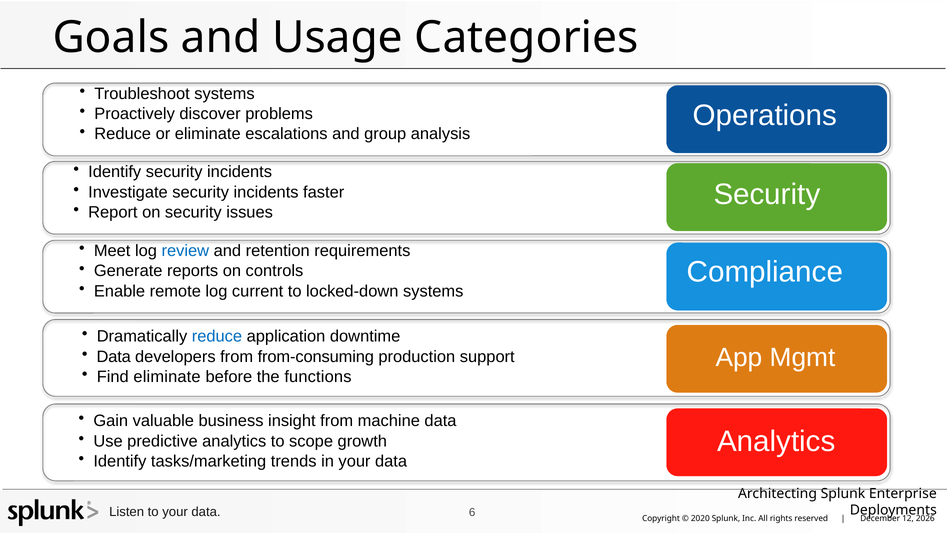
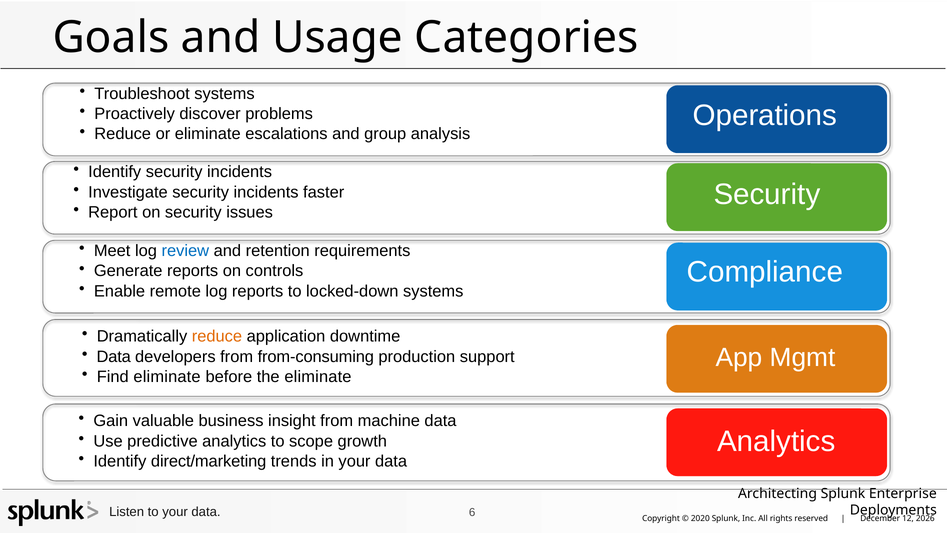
log current: current -> reports (258, 291)
reduce colour: blue -> orange (217, 336)
the functions: functions -> eliminate (318, 377)
tasks/marketing: tasks/marketing -> direct/marketing (209, 461)
